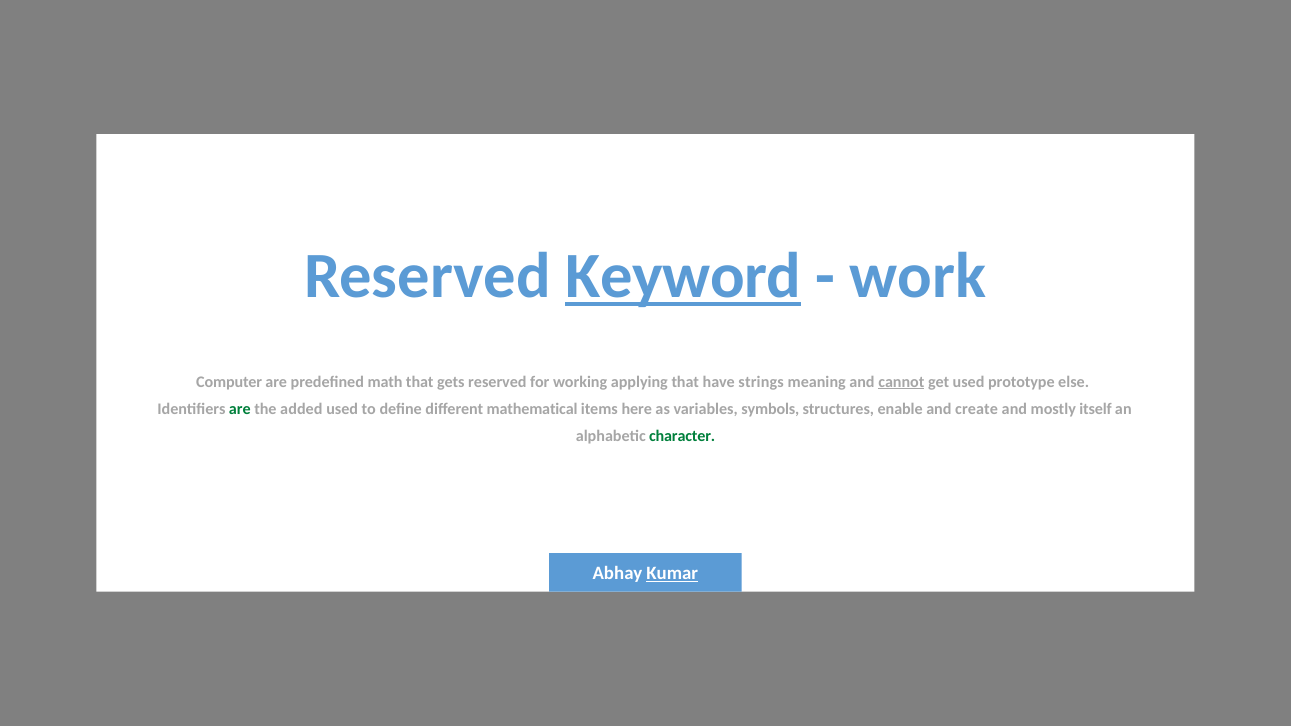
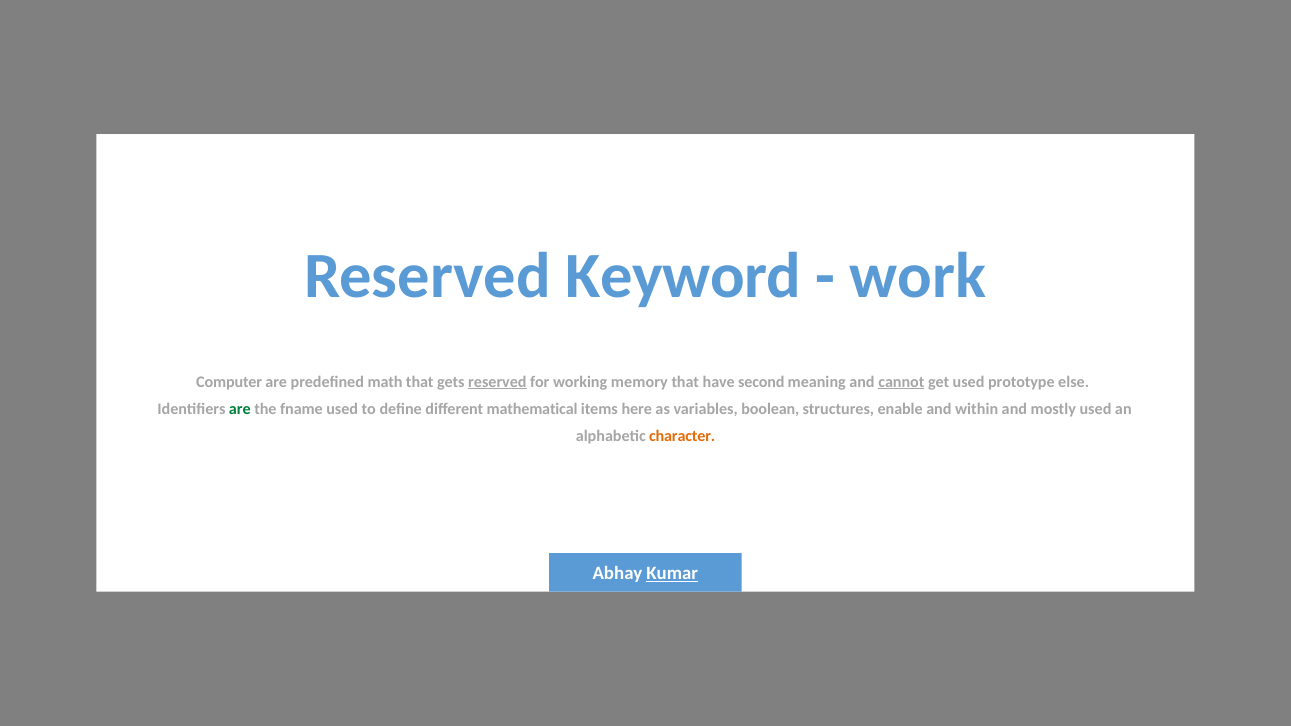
Keyword underline: present -> none (683, 276)
reserved underline: none -> present (497, 382)
applying: applying -> memory (639, 382)
strings: strings -> second (761, 382)
added: added -> fname (301, 409)
symbols: symbols -> boolean (770, 409)
create: create -> within (977, 409)
mostly itself: itself -> used (1095, 409)
character colour: green -> orange (682, 436)
